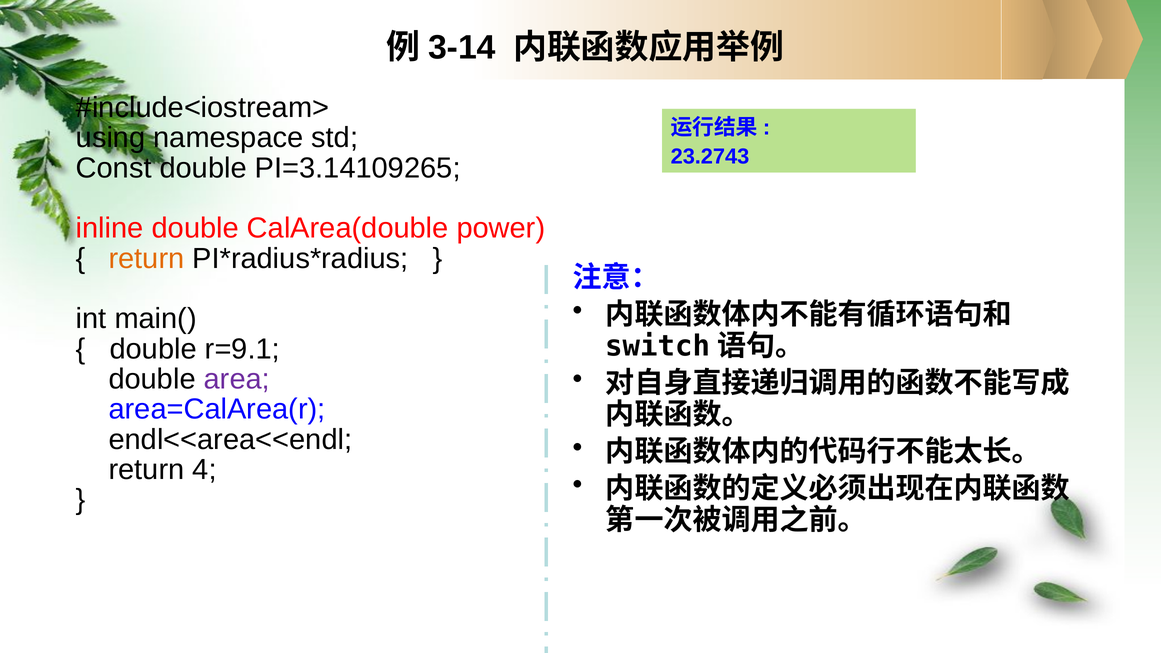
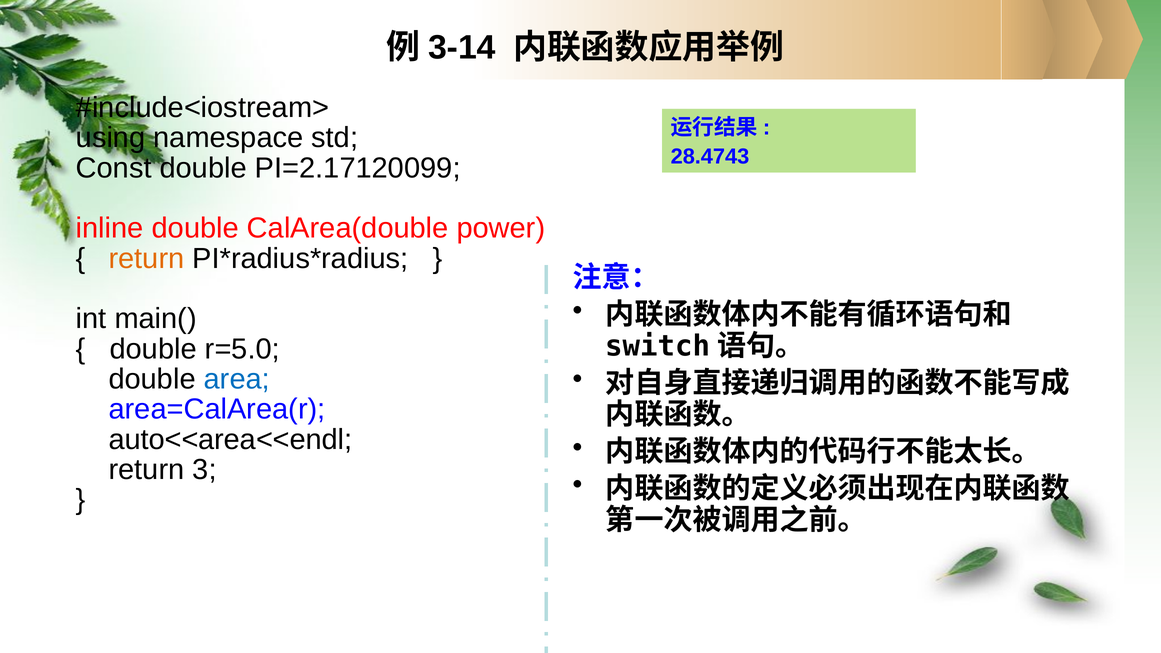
23.2743: 23.2743 -> 28.4743 (710, 157)
PI=3.14109265: PI=3.14109265 -> PI=2.17120099 (358, 168)
r=9.1: r=9.1 -> r=5.0 (242, 349)
area colour: purple -> blue (237, 379)
endl<<area<<endl: endl<<area<<endl -> auto<<area<<endl (230, 439)
4: 4 -> 3 (205, 470)
